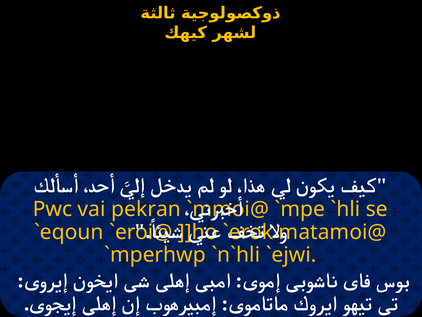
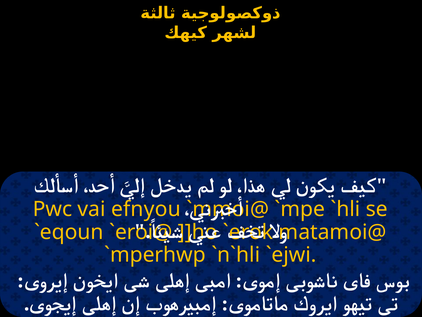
pekran: pekran -> efnyou (146, 209)
